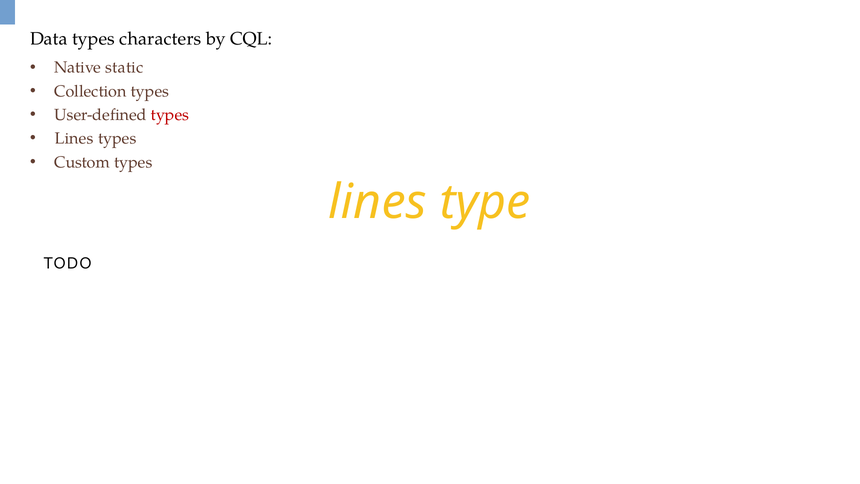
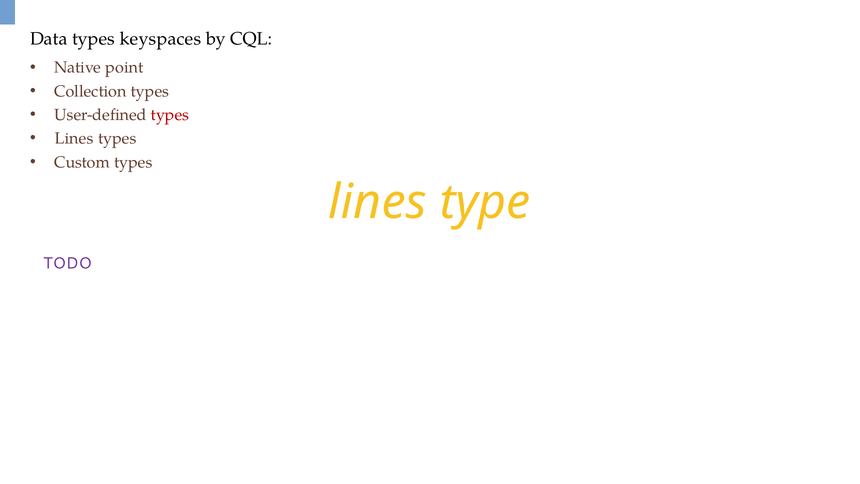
characters: characters -> keyspaces (160, 39)
static: static -> point (124, 68)
TODO colour: black -> purple (68, 263)
